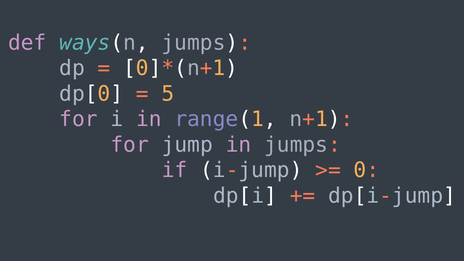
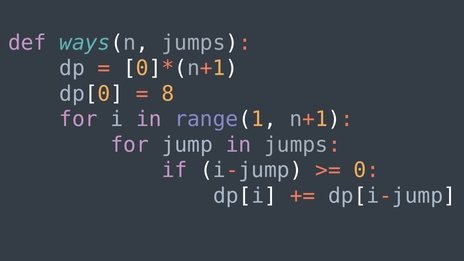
5: 5 -> 8 (168, 94)
